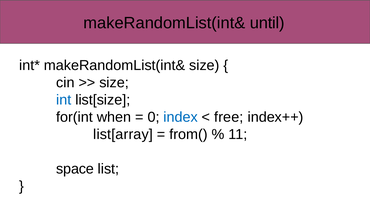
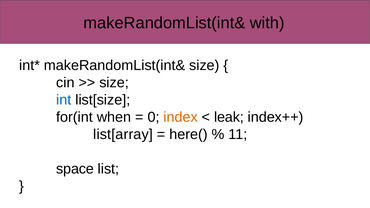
until: until -> with (267, 23)
index colour: blue -> orange (181, 117)
free: free -> leak (229, 117)
from(: from( -> here( (188, 134)
